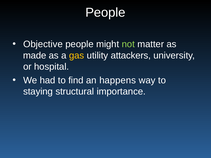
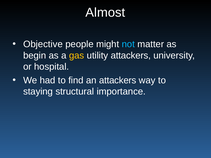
People: People -> Almost (105, 13)
not colour: light green -> light blue (128, 44)
made: made -> begin (35, 56)
an happens: happens -> attackers (118, 80)
